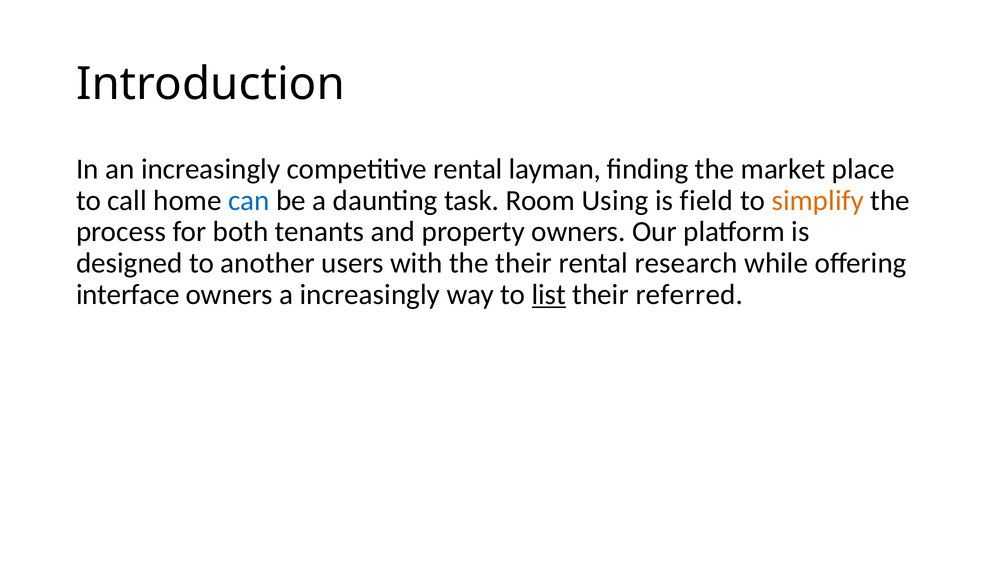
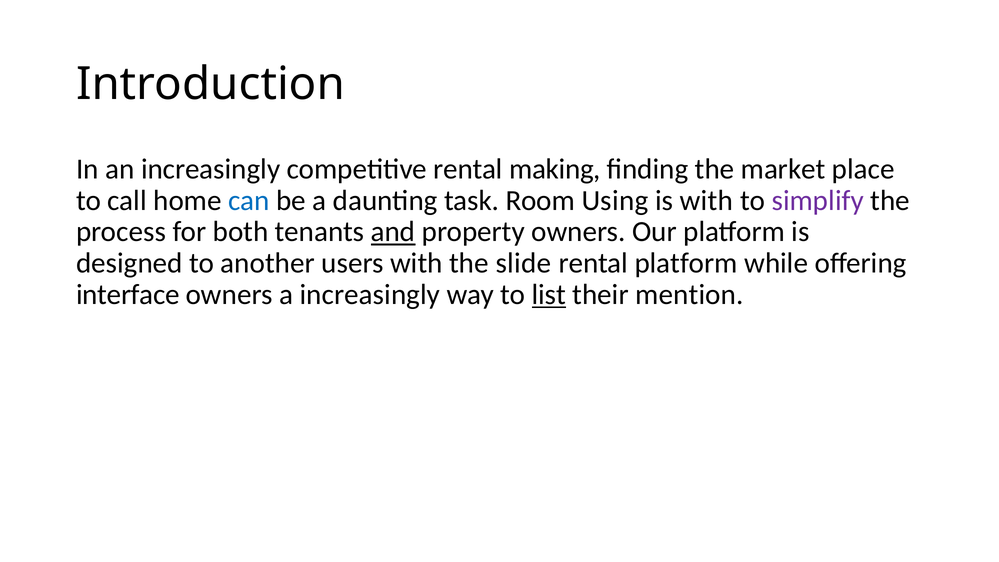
layman: layman -> making (555, 169)
is field: field -> with (707, 200)
simplify colour: orange -> purple (818, 200)
and underline: none -> present (393, 232)
the their: their -> slide (524, 263)
rental research: research -> platform (686, 263)
referred: referred -> mention (689, 295)
